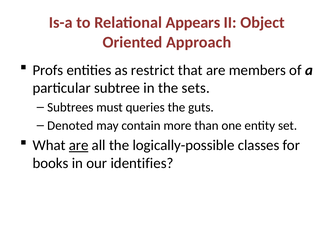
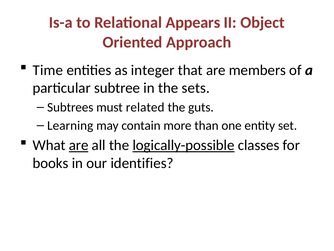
Profs: Profs -> Time (48, 70)
restrict: restrict -> integer (153, 70)
queries: queries -> related (145, 107)
Denoted: Denoted -> Learning (70, 125)
logically-possible underline: none -> present (183, 145)
